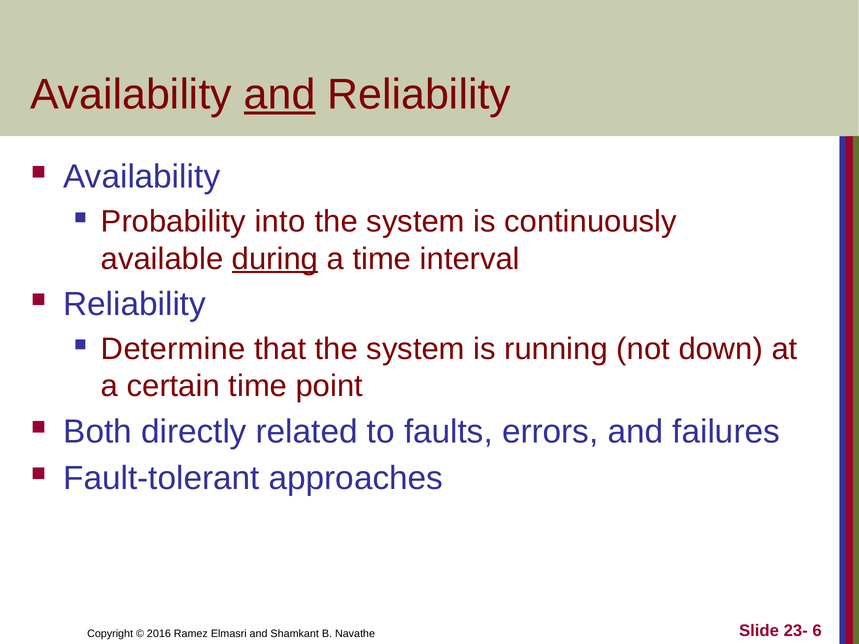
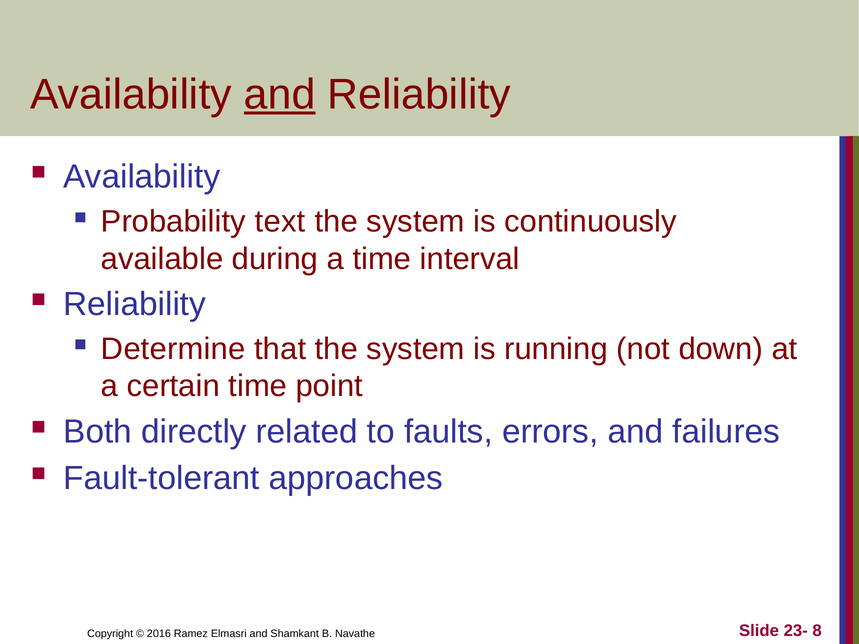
into: into -> text (280, 222)
during underline: present -> none (275, 259)
6: 6 -> 8 (817, 631)
